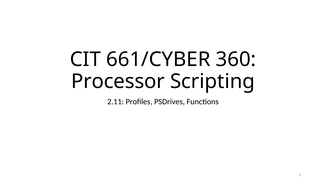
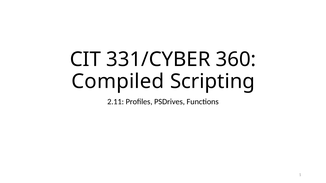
661/CYBER: 661/CYBER -> 331/CYBER (158, 59)
Processor: Processor -> Compiled (118, 81)
